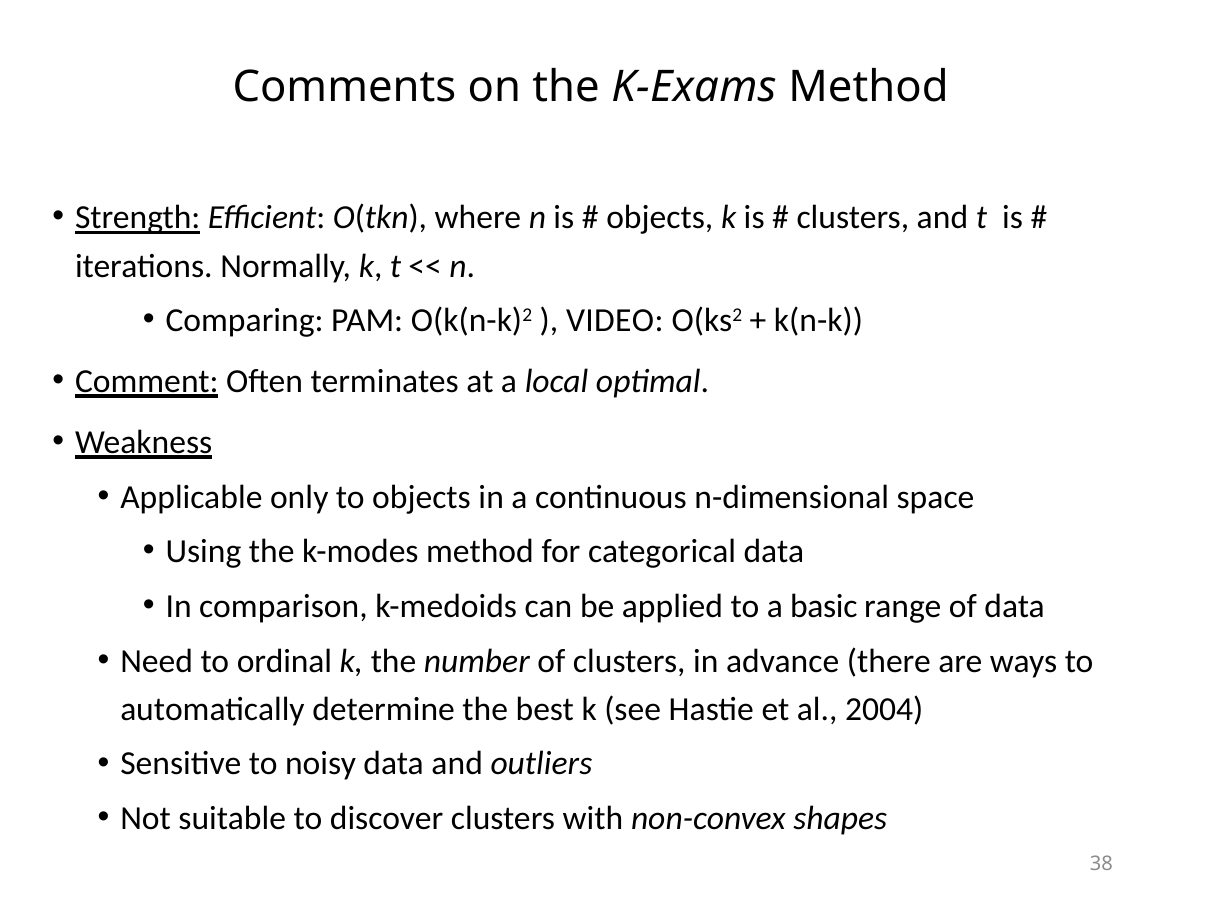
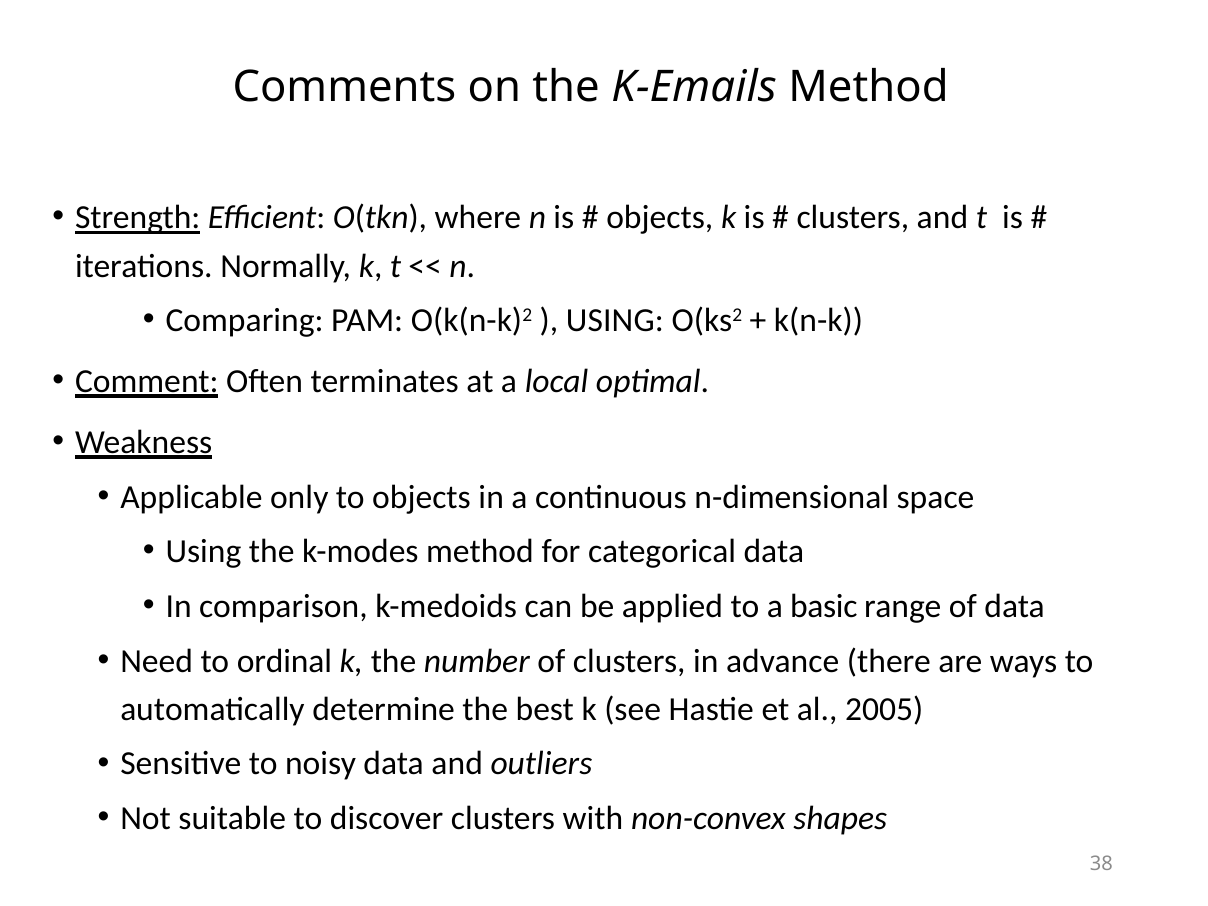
K-Exams: K-Exams -> K-Emails (694, 87)
VIDEO: VIDEO -> USING (615, 321)
2004: 2004 -> 2005 (884, 709)
